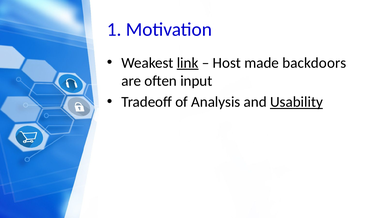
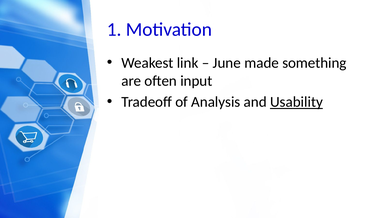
link underline: present -> none (188, 63)
Host: Host -> June (227, 63)
backdoors: backdoors -> something (314, 63)
